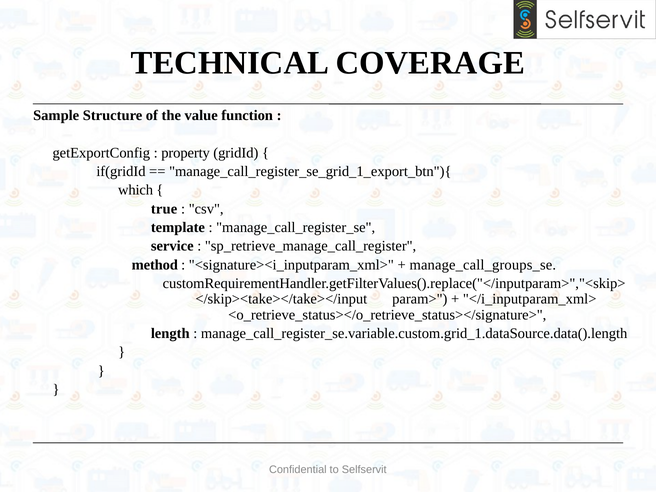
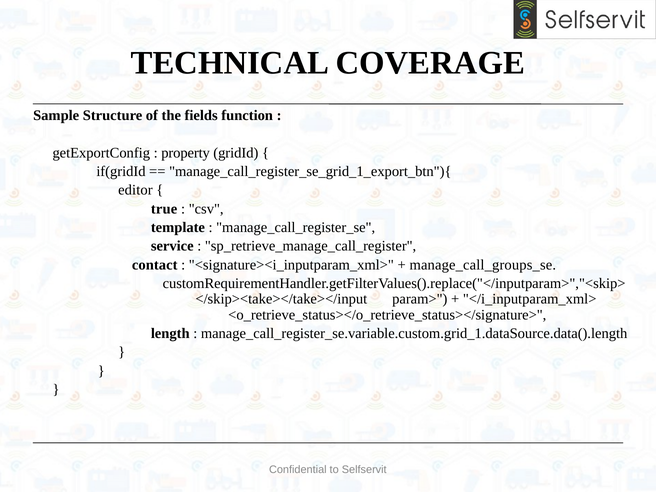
value: value -> fields (201, 116)
which: which -> editor (135, 190)
method: method -> contact (155, 265)
